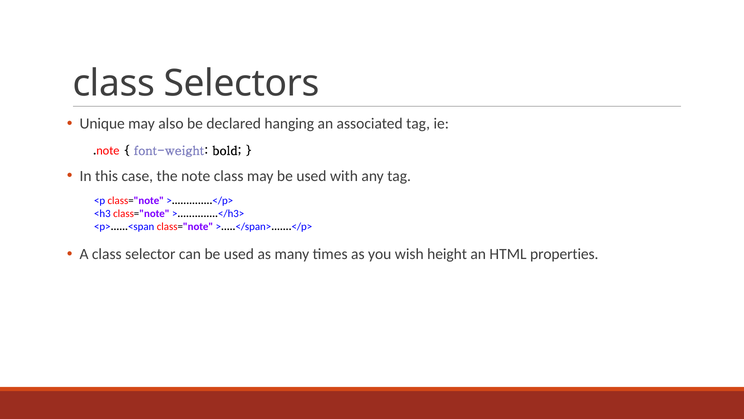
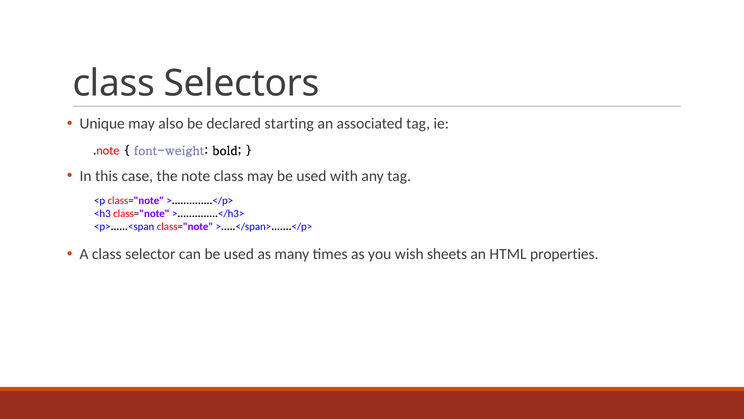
hanging: hanging -> starting (289, 124)
height: height -> sheets (447, 254)
